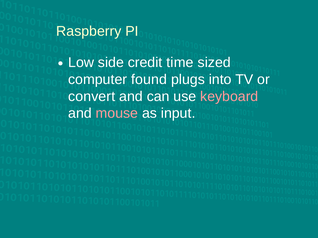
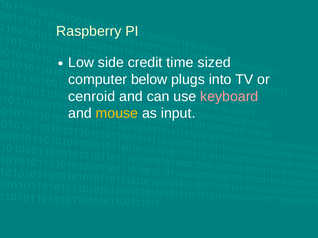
found: found -> below (149, 80)
convert: convert -> cenroid (92, 97)
mouse colour: pink -> yellow (117, 114)
